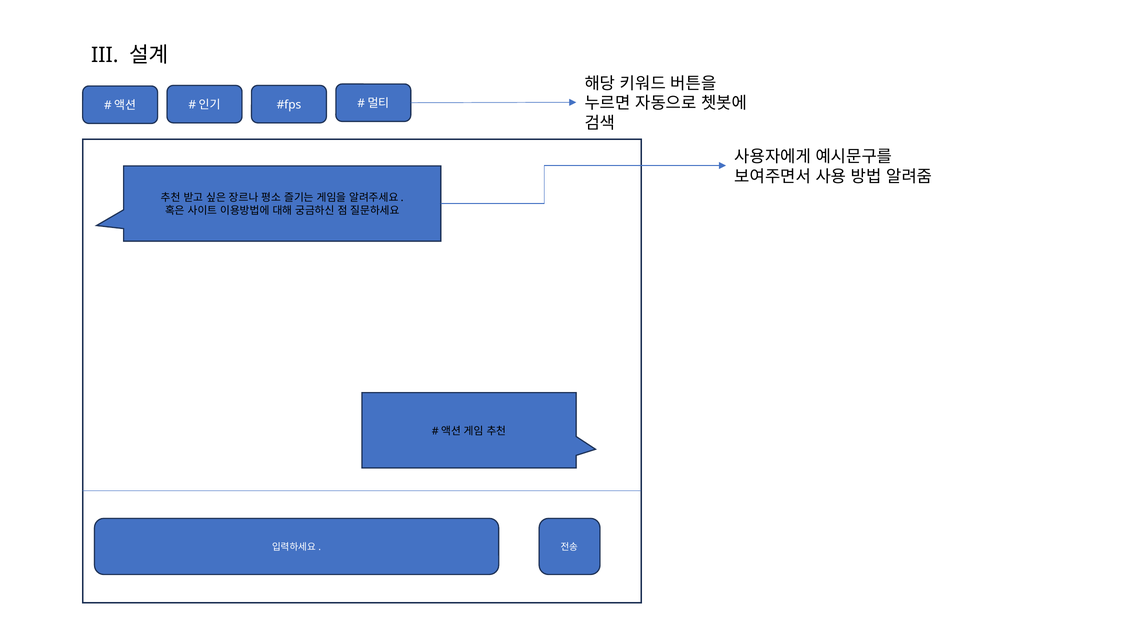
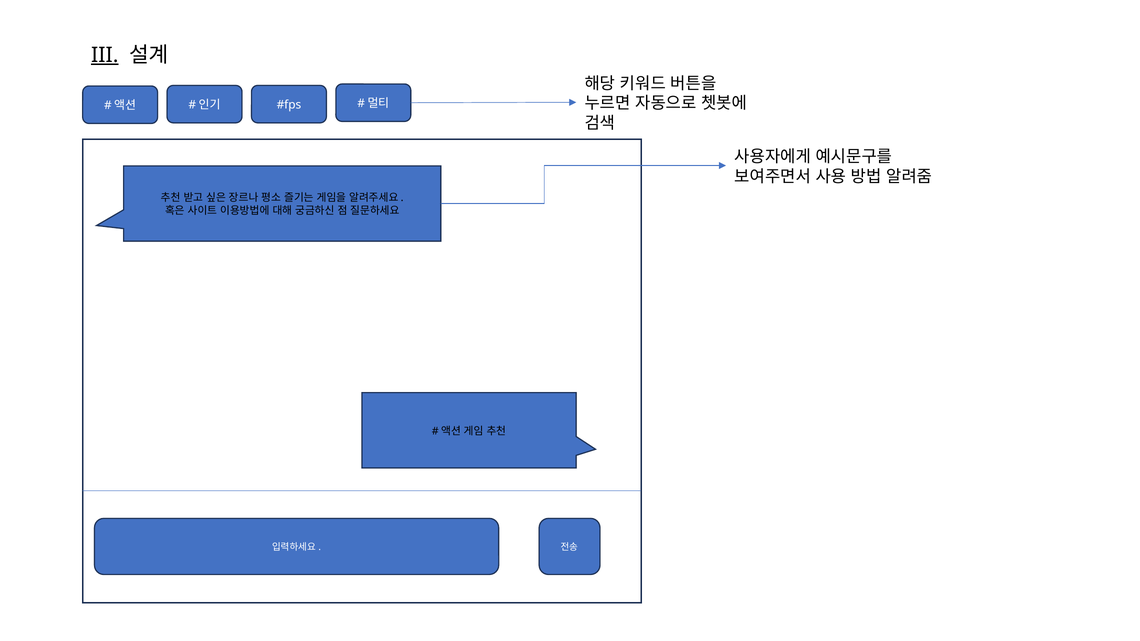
III underline: none -> present (105, 55)
